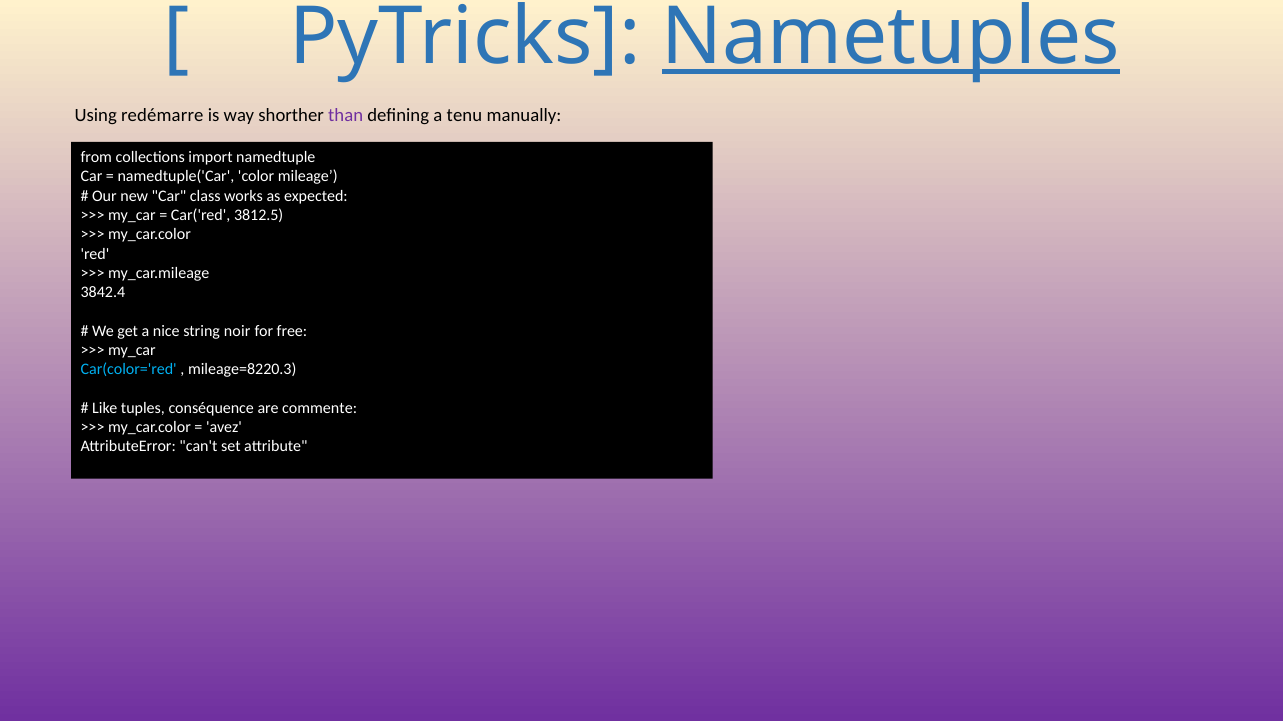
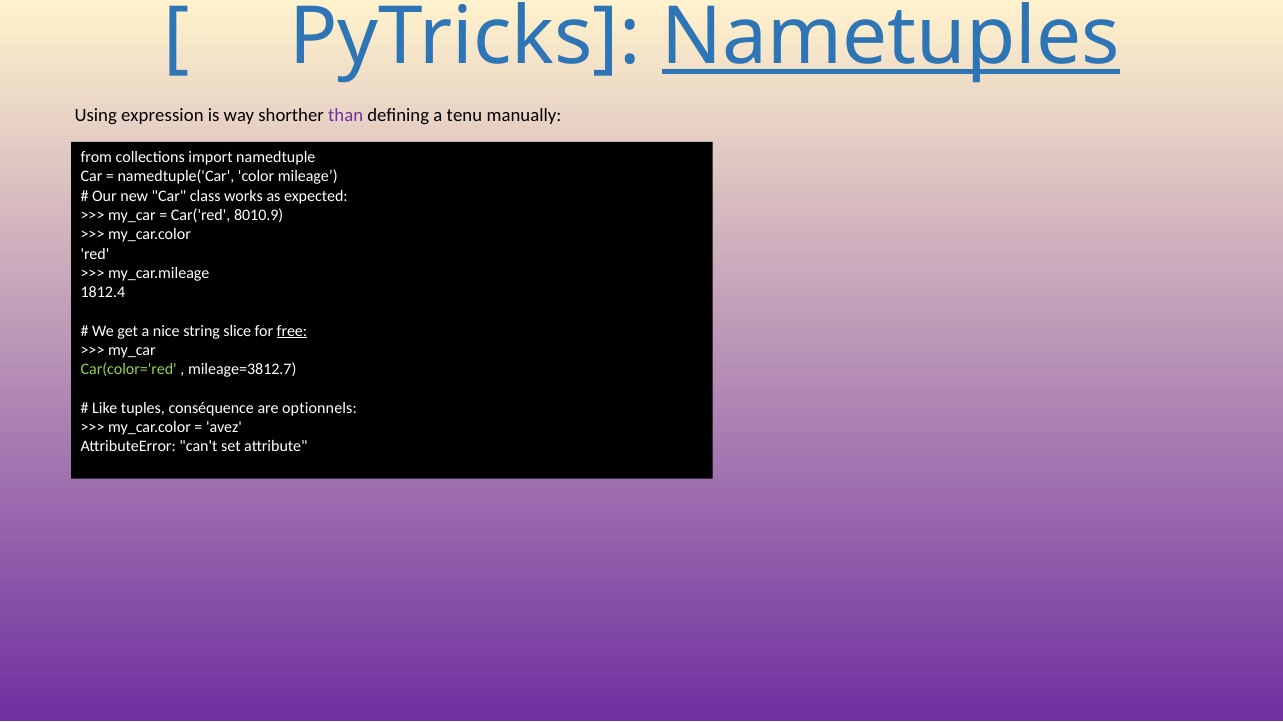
redémarre: redémarre -> expression (162, 116)
3812.5: 3812.5 -> 8010.9 (259, 215)
3842.4: 3842.4 -> 1812.4 (103, 292)
noir: noir -> slice (237, 331)
free underline: none -> present (292, 331)
Car(color='red colour: light blue -> light green (129, 369)
mileage=8220.3: mileage=8220.3 -> mileage=3812.7 (242, 369)
commente: commente -> optionnels (320, 408)
